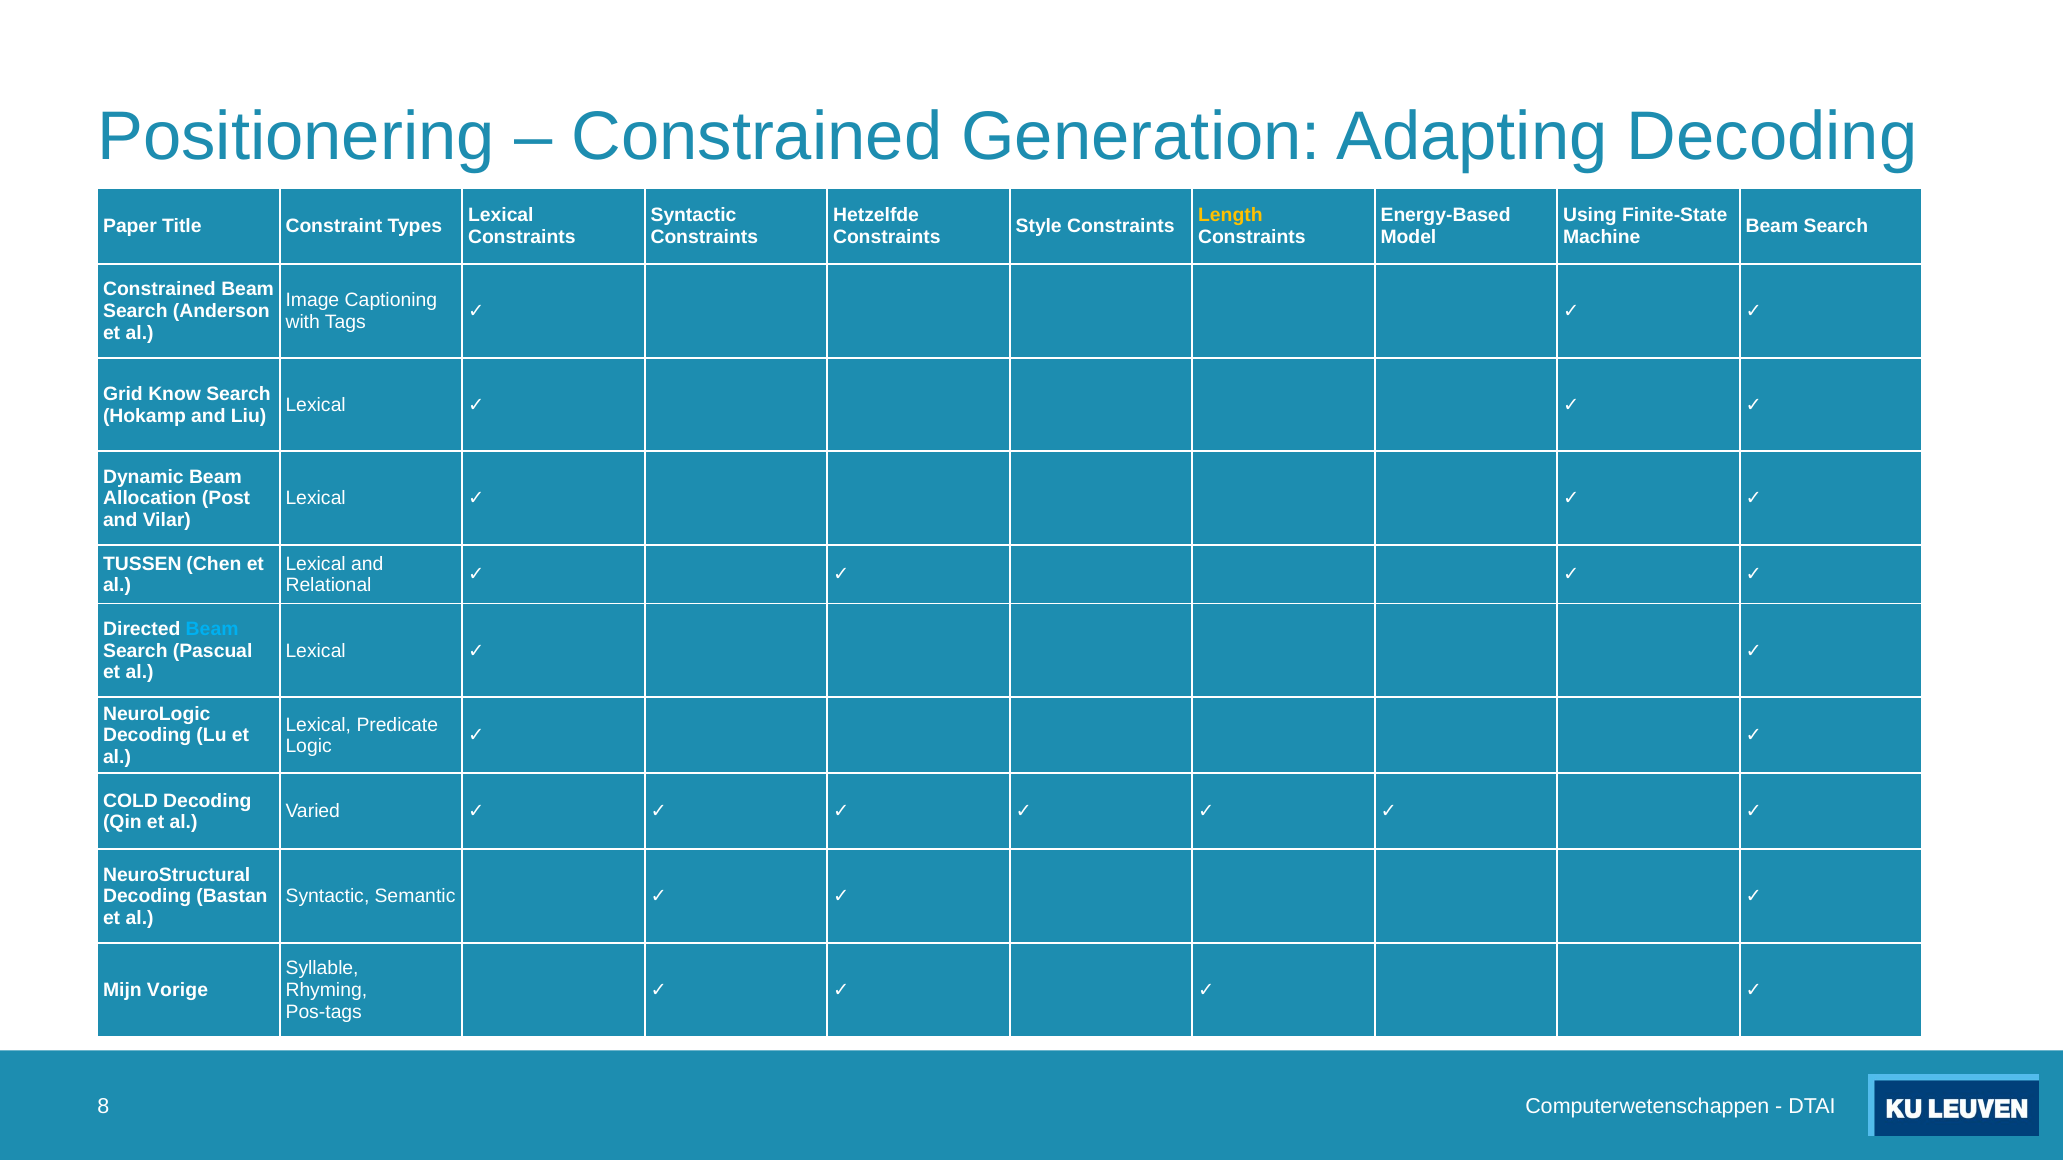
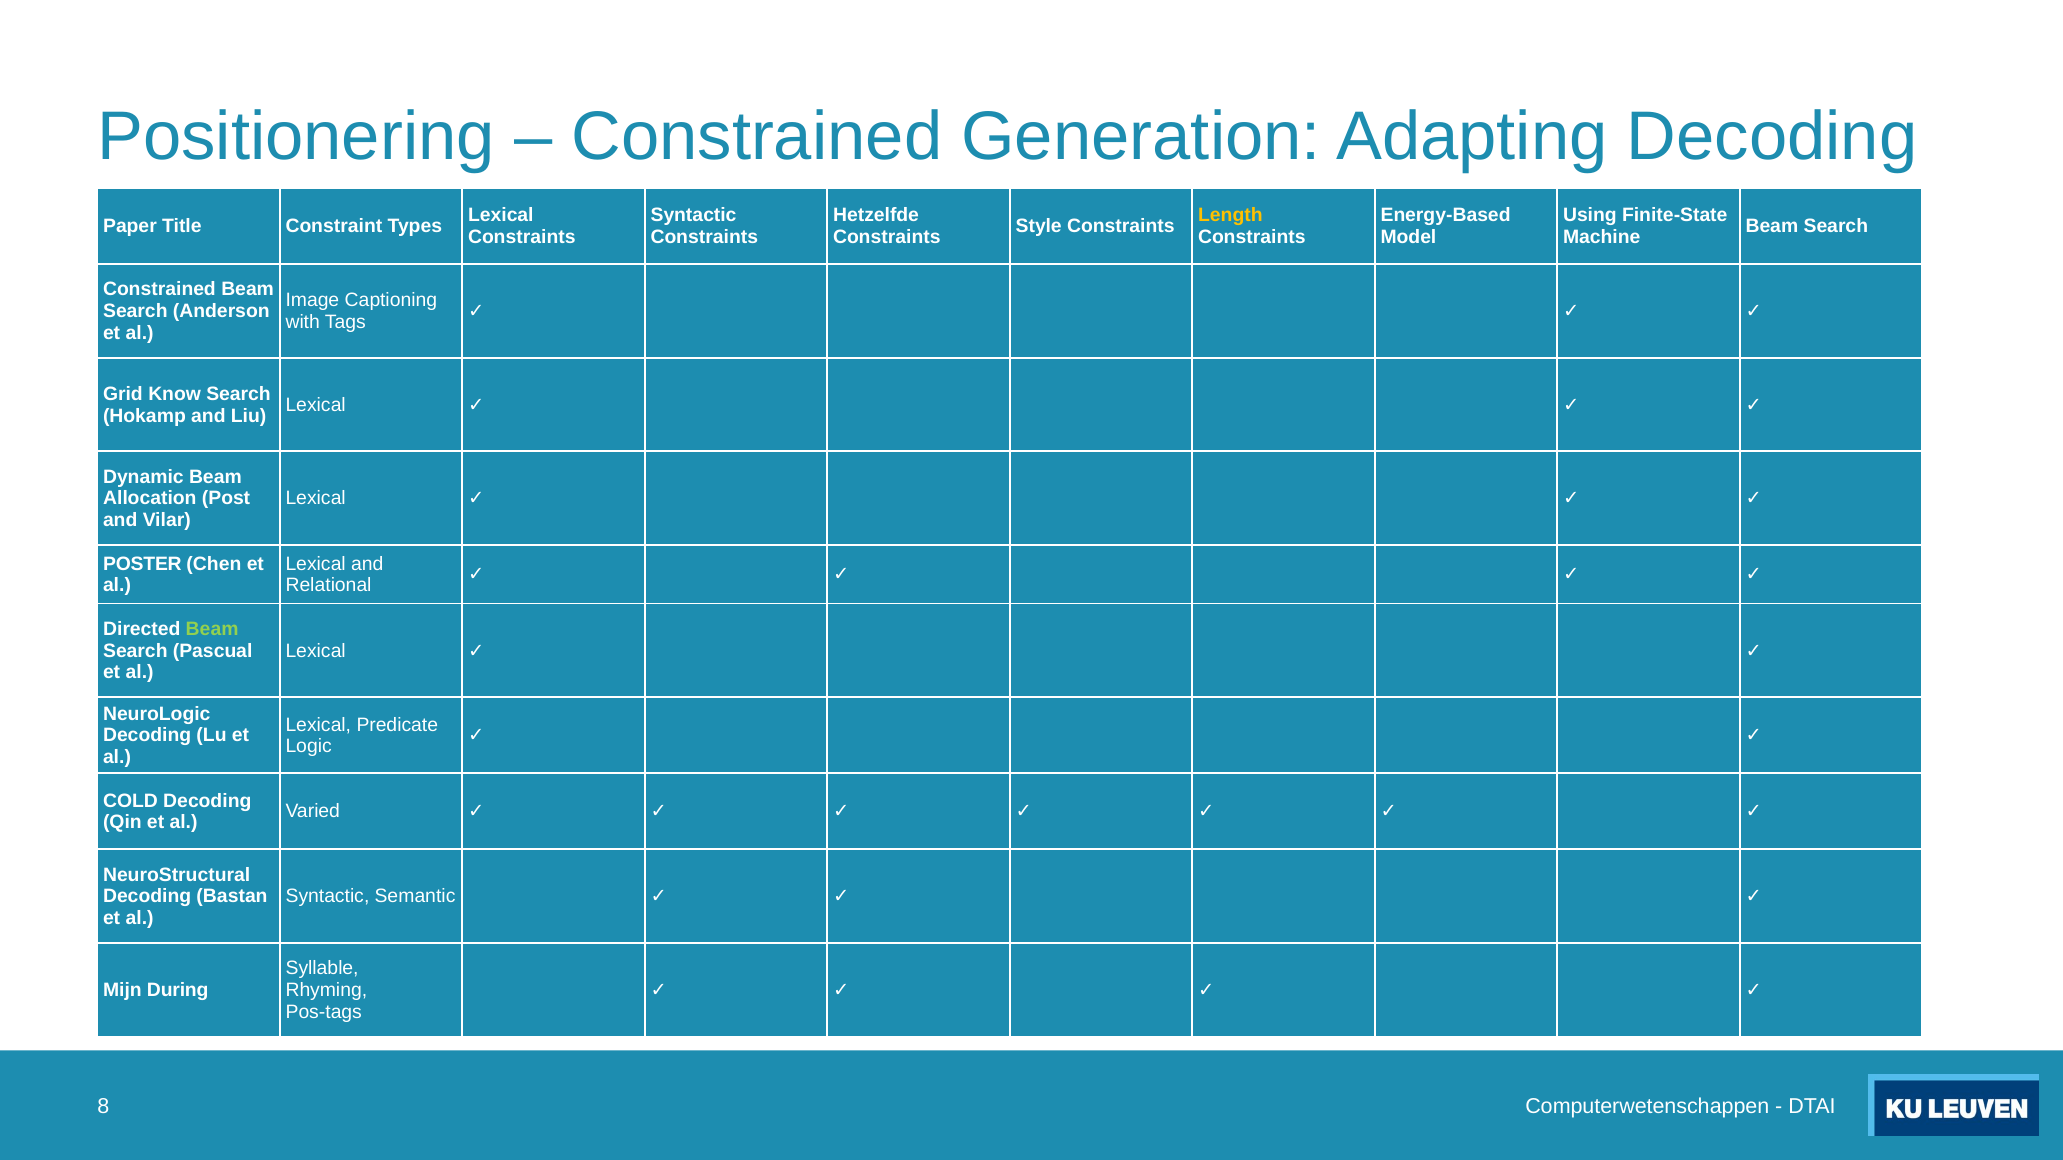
TUSSEN: TUSSEN -> POSTER (142, 564)
Beam colour: light blue -> light green (212, 629)
Vorige: Vorige -> During (178, 990)
